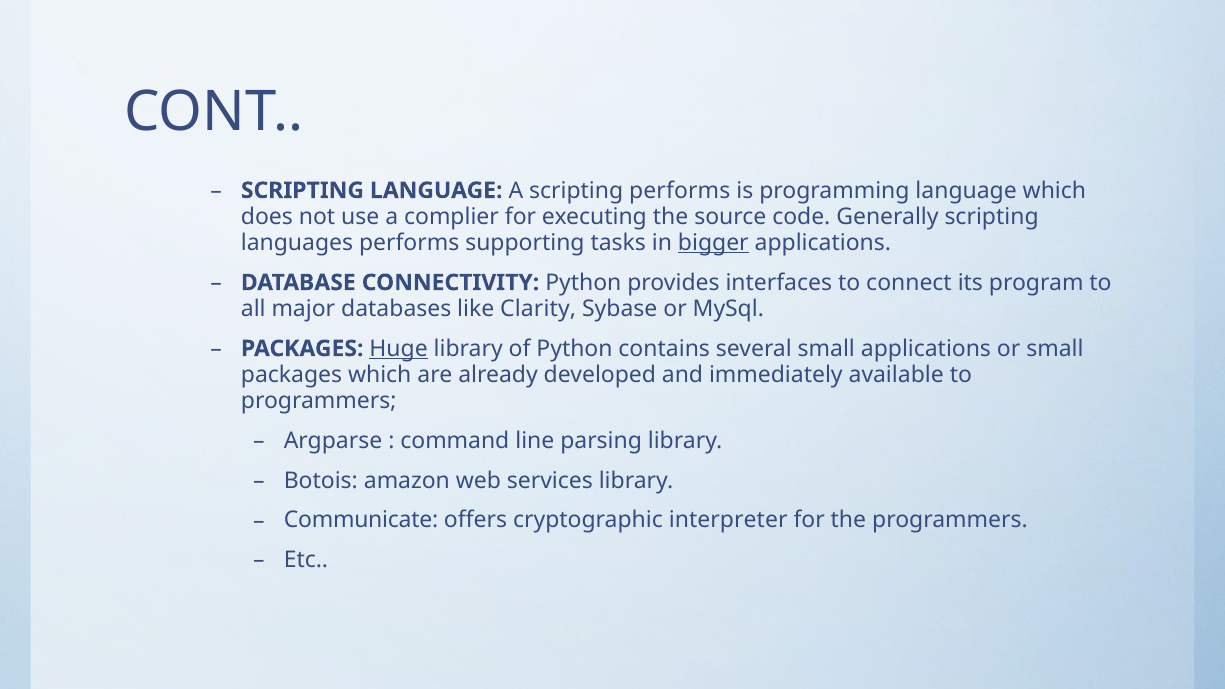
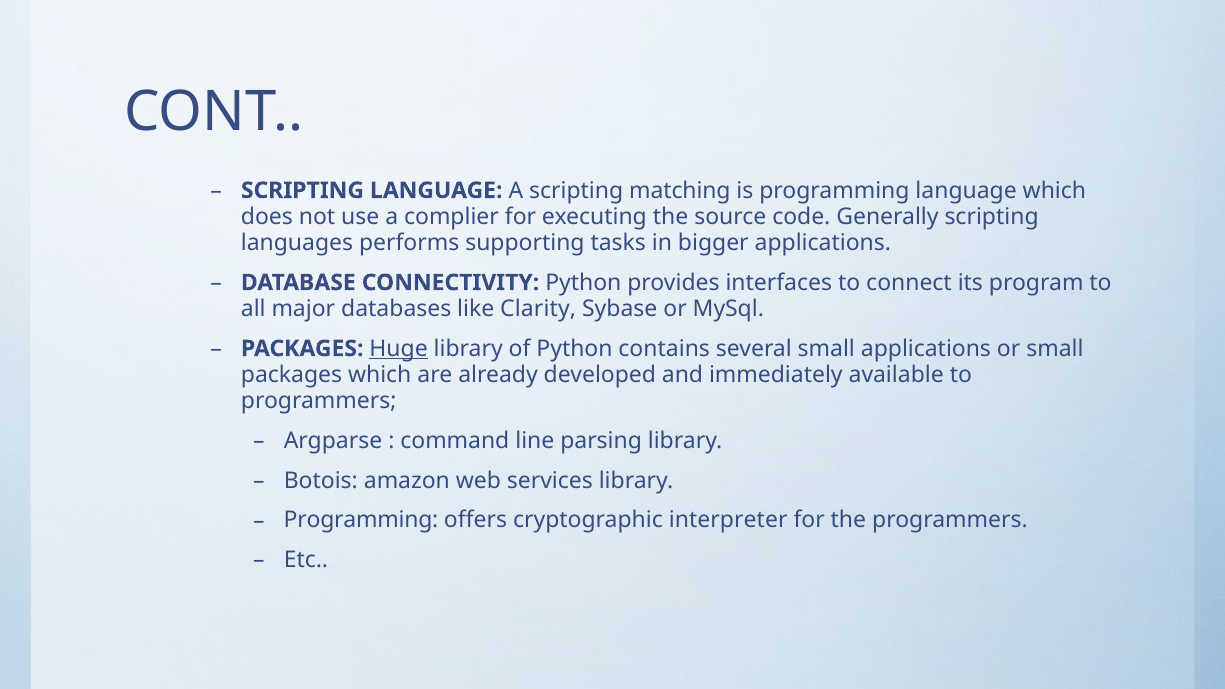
scripting performs: performs -> matching (680, 191)
bigger underline: present -> none (713, 243)
Communicate: Communicate -> Programming (361, 520)
